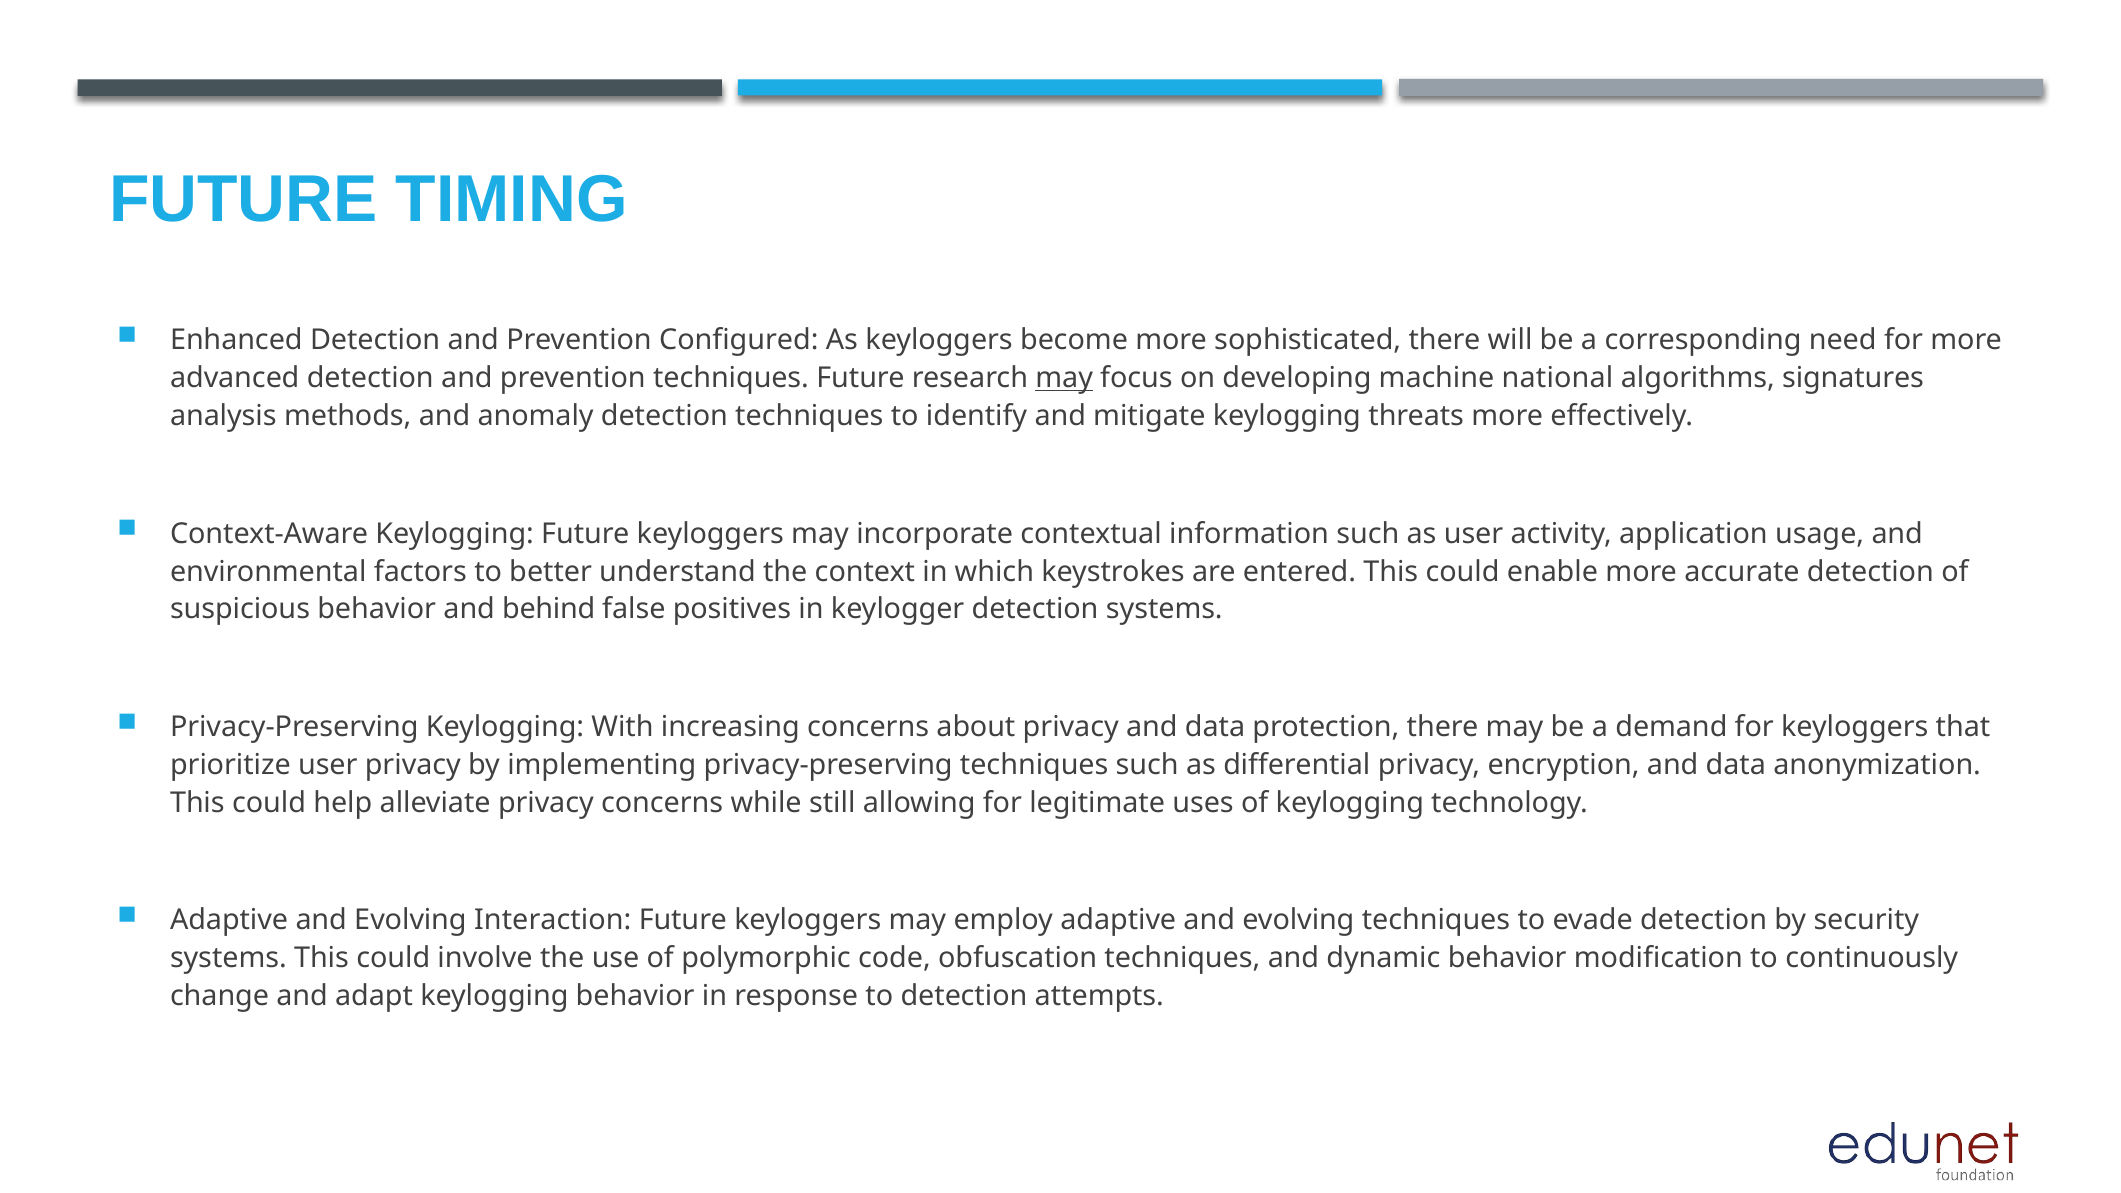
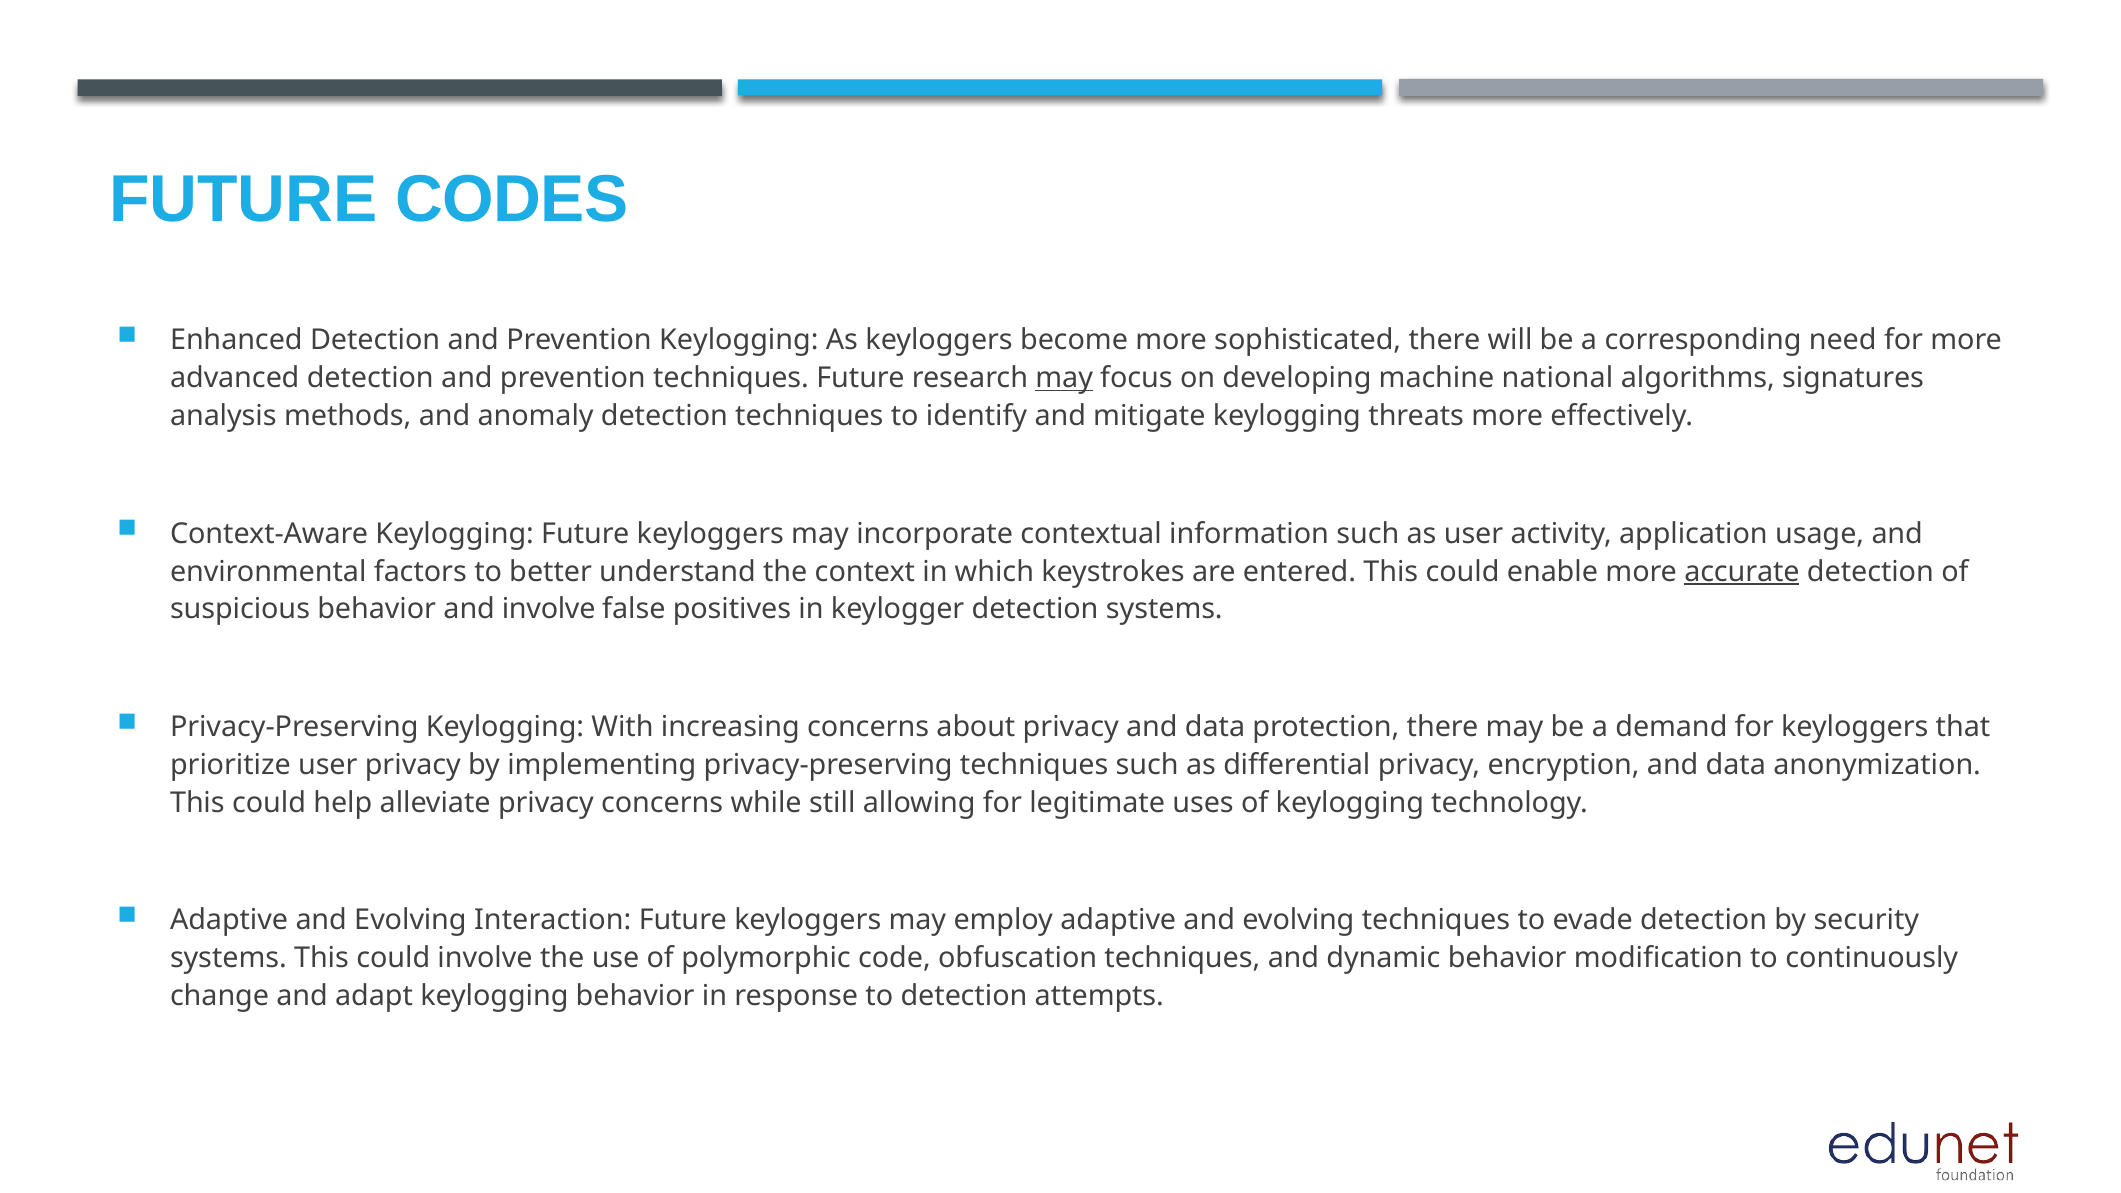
TIMING: TIMING -> CODES (512, 199)
Prevention Configured: Configured -> Keylogging (739, 340)
accurate underline: none -> present (1742, 572)
and behind: behind -> involve (549, 610)
